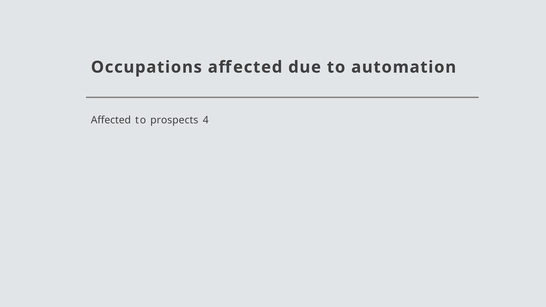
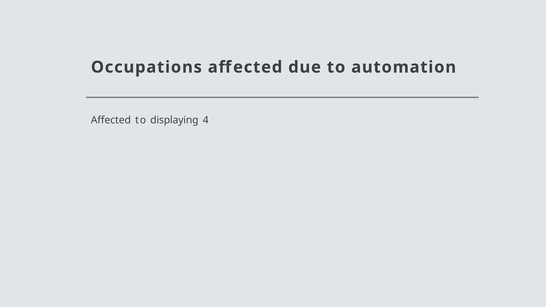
prospects: prospects -> displaying (174, 120)
